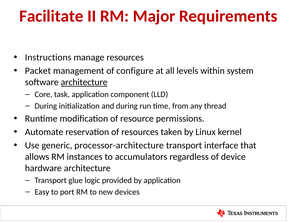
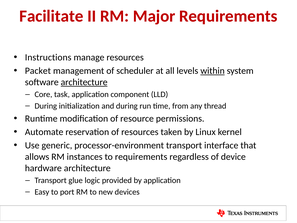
configure: configure -> scheduler (135, 71)
within underline: none -> present (213, 71)
processor-architecture: processor-architecture -> processor-environment (119, 145)
to accumulators: accumulators -> requirements (141, 157)
